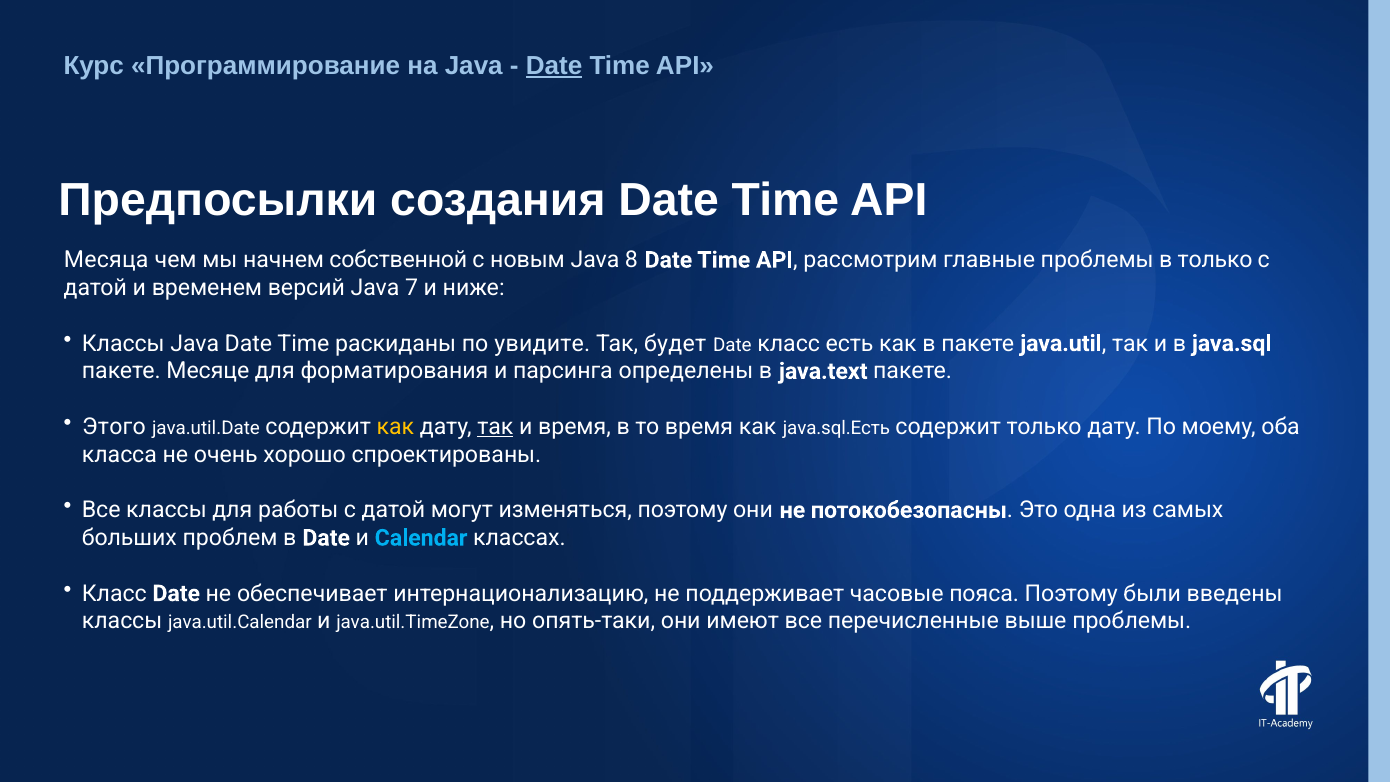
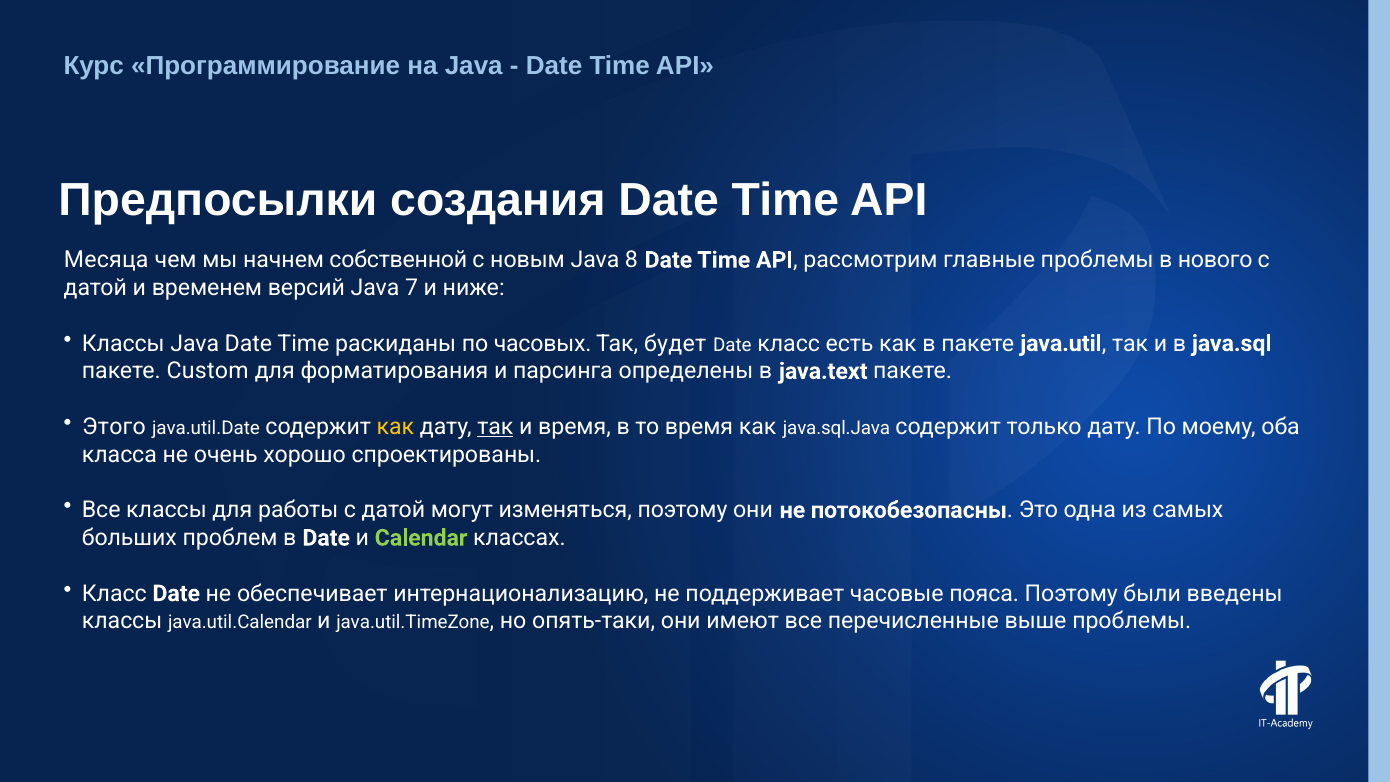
Date underline: present -> none (554, 66)
в только: только -> нового (1215, 260)
увидите: увидите -> часовых (543, 343)
Месяце: Месяце -> Custom (208, 371)
java.sql.Есть: java.sql.Есть -> java.sql.Java (836, 428)
Calendar colour: light blue -> light green (421, 538)
